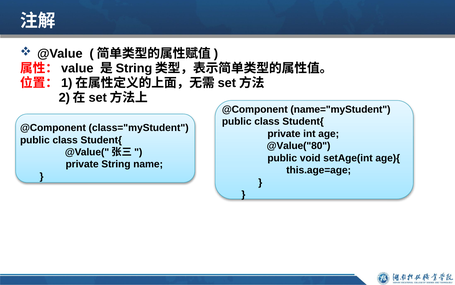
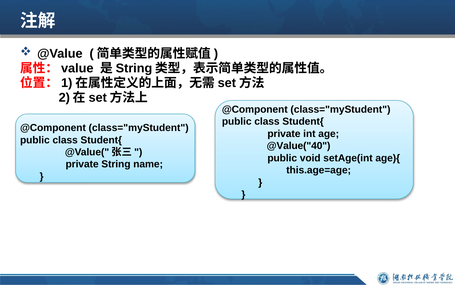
name="myStudent: name="myStudent -> class="myStudent (340, 109)
@Value("80: @Value("80 -> @Value("40 (299, 146)
